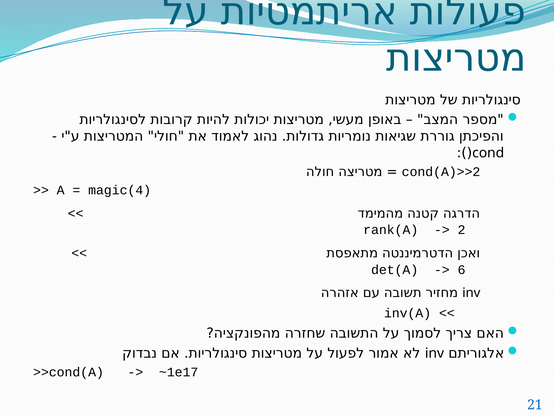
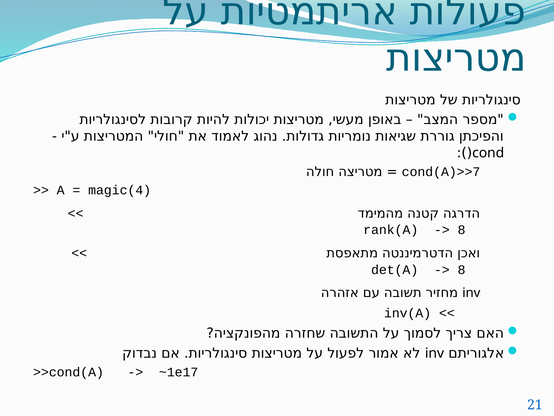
cond(A)>>2: cond(A)>>2 -> cond(A)>>7 (441, 172)
2: 2 -> 8 (462, 230)
6: 6 -> 8 (462, 269)
